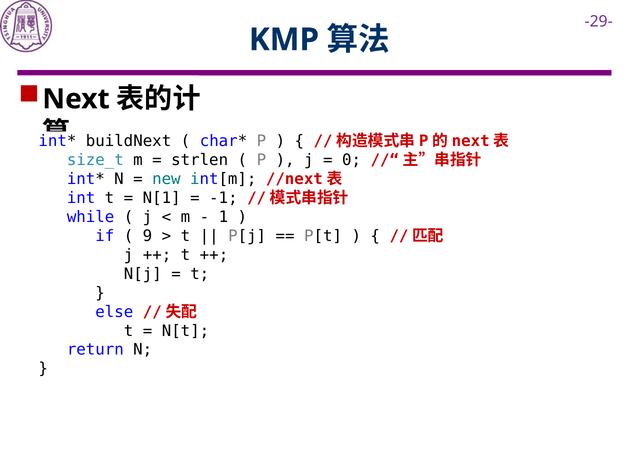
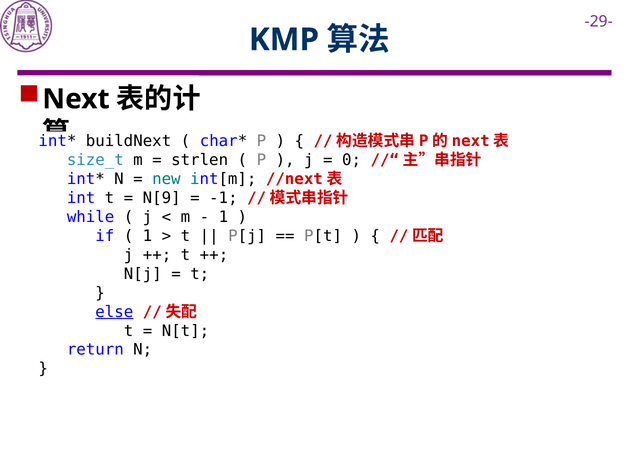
N[1: N[1 -> N[9 (162, 198)
9: 9 -> 1 (147, 236)
else underline: none -> present (114, 311)
